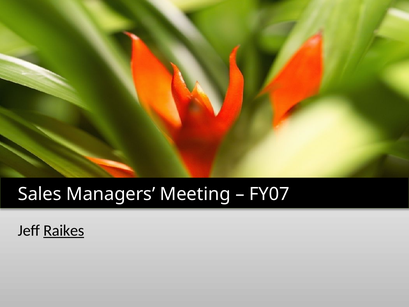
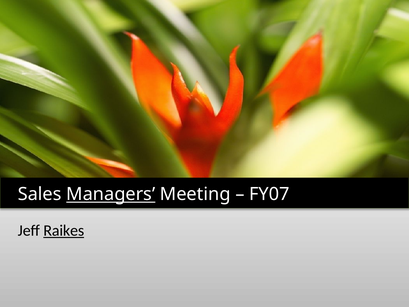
Managers underline: none -> present (111, 194)
